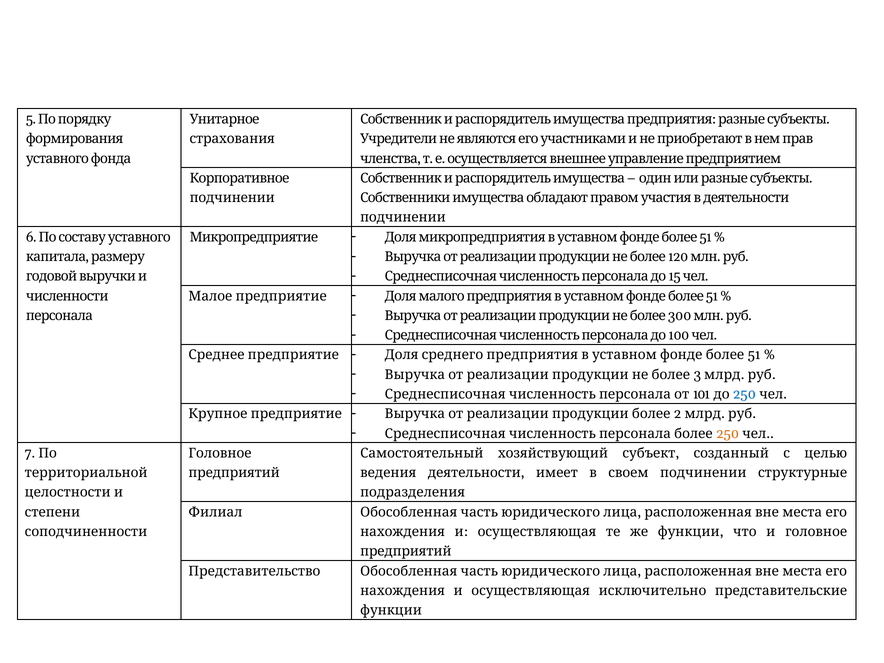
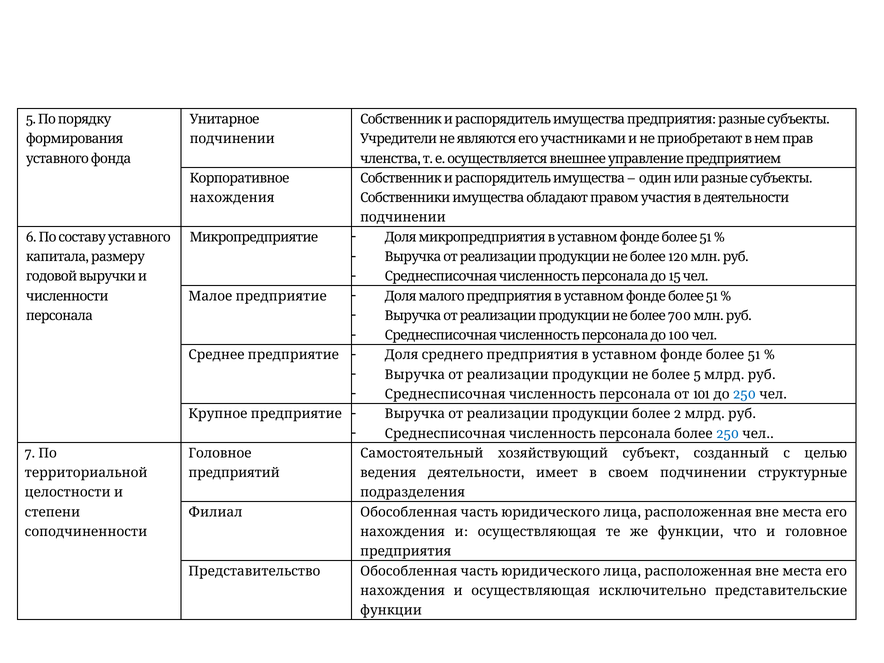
страхования: страхования -> подчинении (232, 139)
подчинении: подчинении -> нахождения (232, 198)
300: 300 -> 700 (680, 316)
3: 3 -> 5 (697, 375)
250 colour: orange -> blue (728, 434)
предприятий: предприятий -> предприятия (406, 551)
